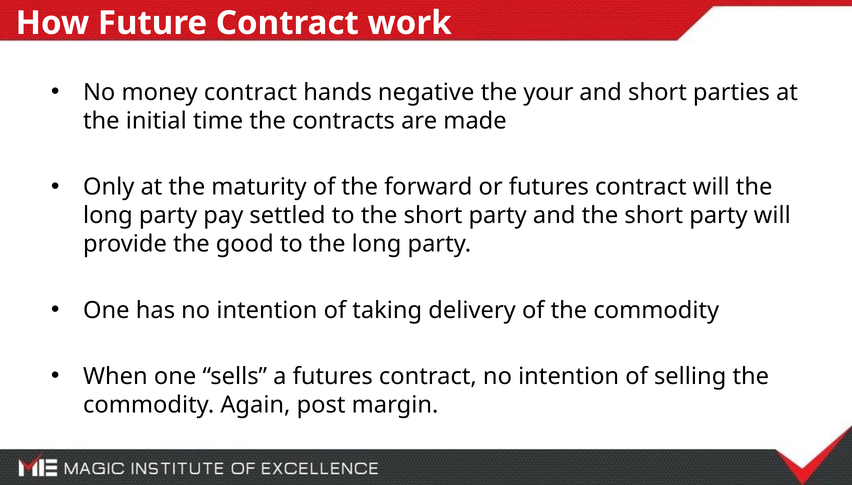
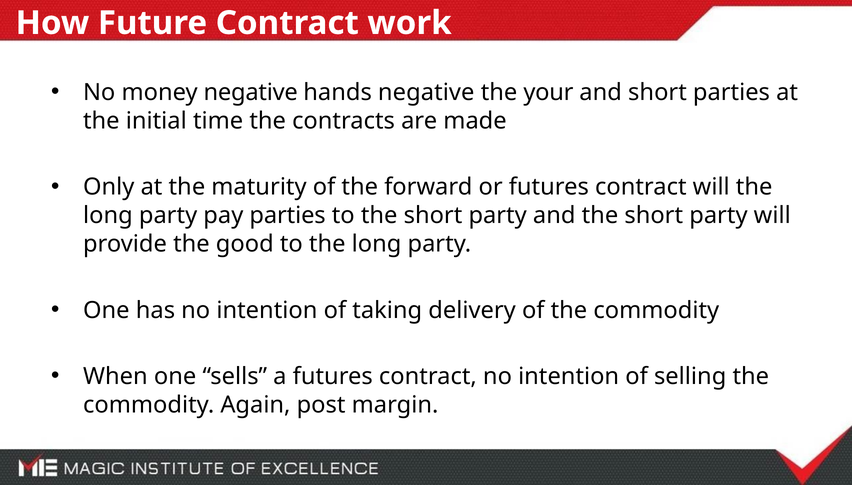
money contract: contract -> negative (251, 93)
pay settled: settled -> parties (288, 216)
